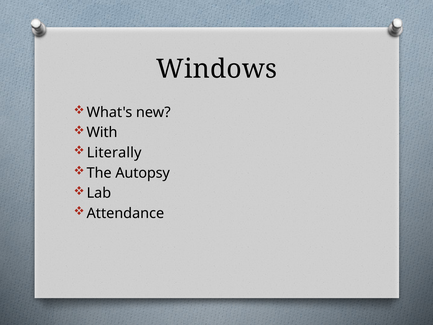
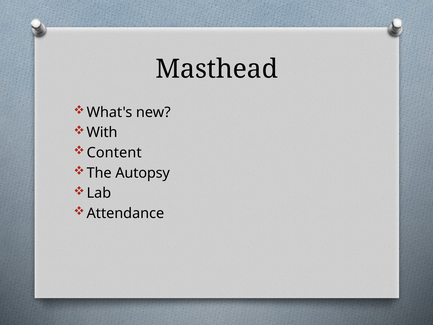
Windows: Windows -> Masthead (217, 69)
Literally: Literally -> Content (114, 153)
